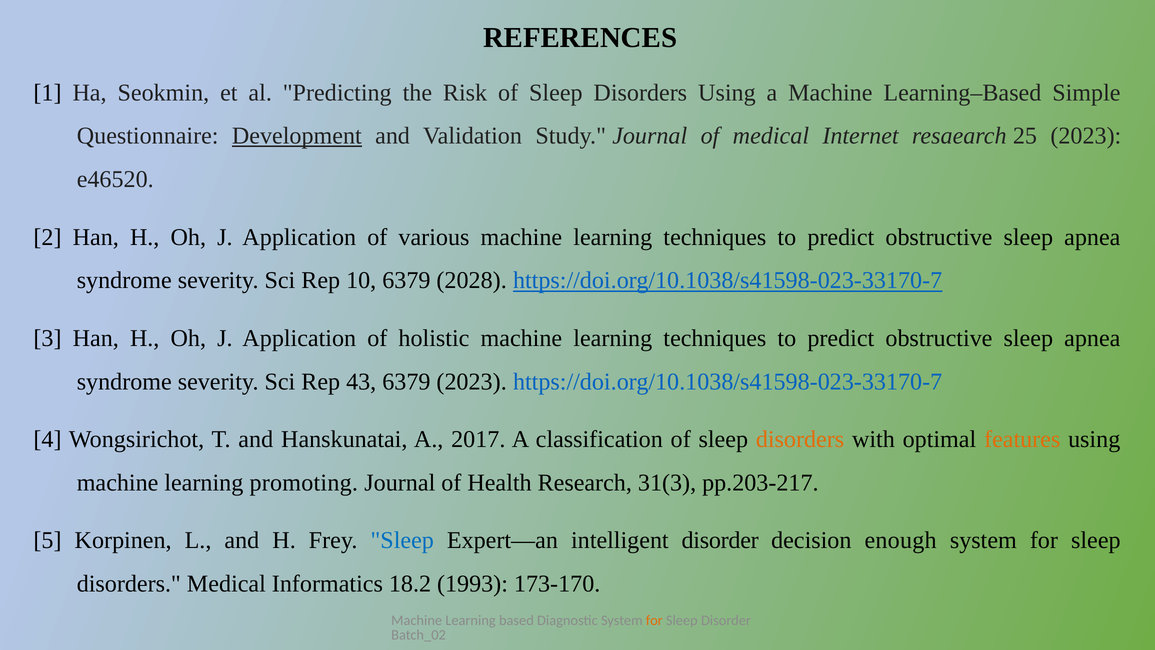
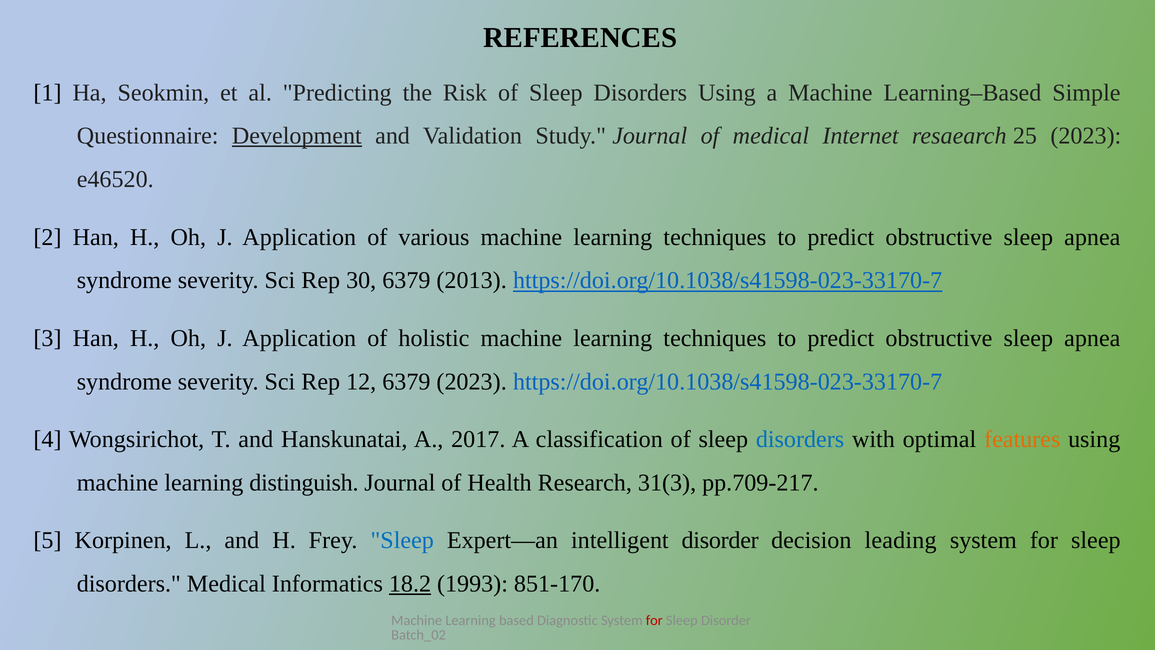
10: 10 -> 30 (361, 280)
2028: 2028 -> 2013 (472, 280)
43: 43 -> 12 (361, 381)
disorders colour: orange -> blue (800, 439)
promoting: promoting -> distinguish (304, 482)
pp.203-217: pp.203-217 -> pp.709-217 (760, 482)
enough: enough -> leading (901, 540)
18.2 underline: none -> present (410, 583)
173-170: 173-170 -> 851-170 (557, 583)
for colour: orange -> red (654, 620)
